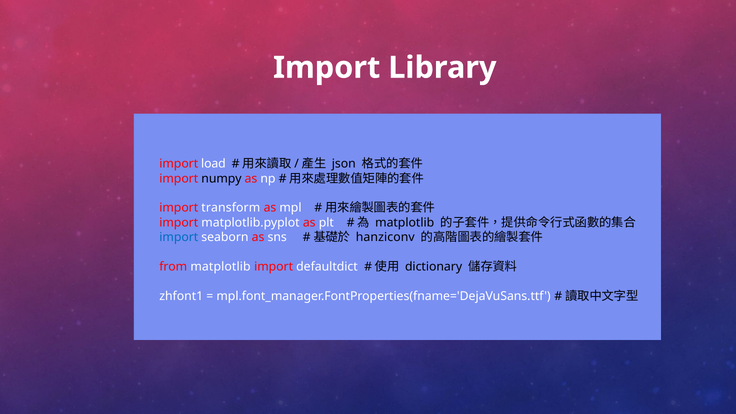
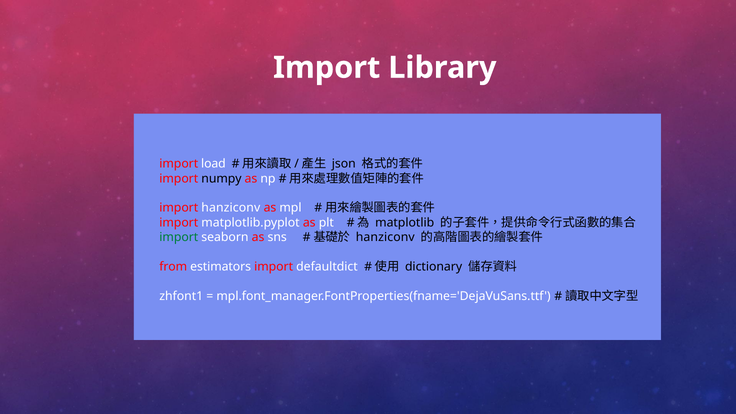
import transform: transform -> hanziconv (231, 208)
import colour: blue -> green (179, 237)
from matplotlib: matplotlib -> estimators (221, 267)
